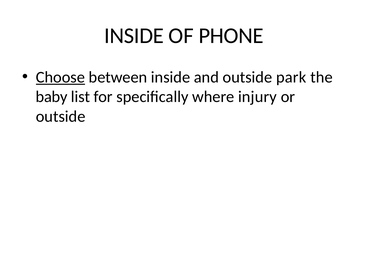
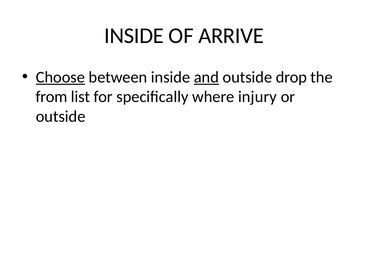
PHONE: PHONE -> ARRIVE (231, 36)
and underline: none -> present (206, 77)
park: park -> drop (291, 77)
baby: baby -> from (52, 97)
